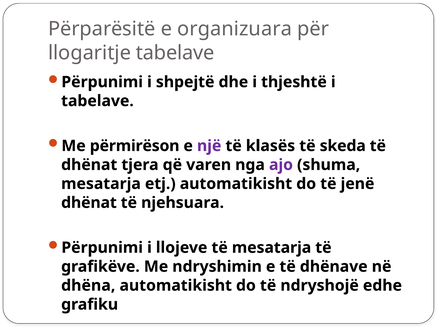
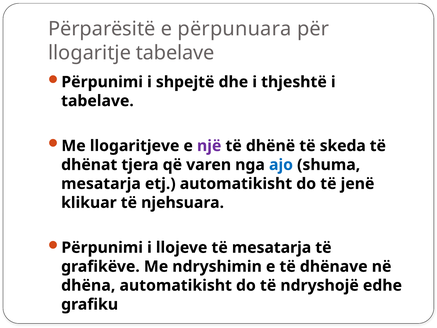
organizuara: organizuara -> përpunuara (235, 29)
përmirëson: përmirëson -> llogaritjeve (135, 146)
klasës: klasës -> dhënë (271, 146)
ajo colour: purple -> blue (281, 165)
dhënat: dhënat -> klikuar (89, 203)
